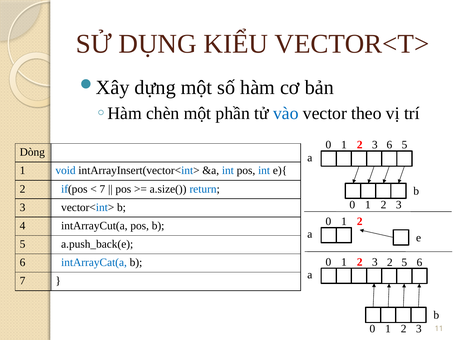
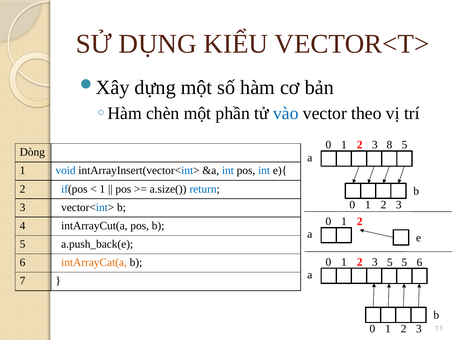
3 6: 6 -> 8 (389, 145)
7: 7 -> 1 (102, 189)
3 2: 2 -> 5 (390, 263)
intArrayCat(a colour: blue -> orange (94, 263)
